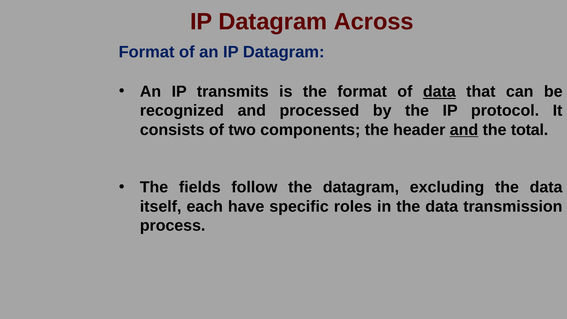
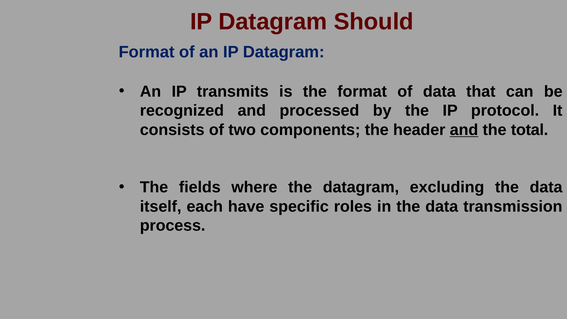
Across: Across -> Should (374, 22)
data underline: present -> none (439, 91)
follow: follow -> where (254, 187)
